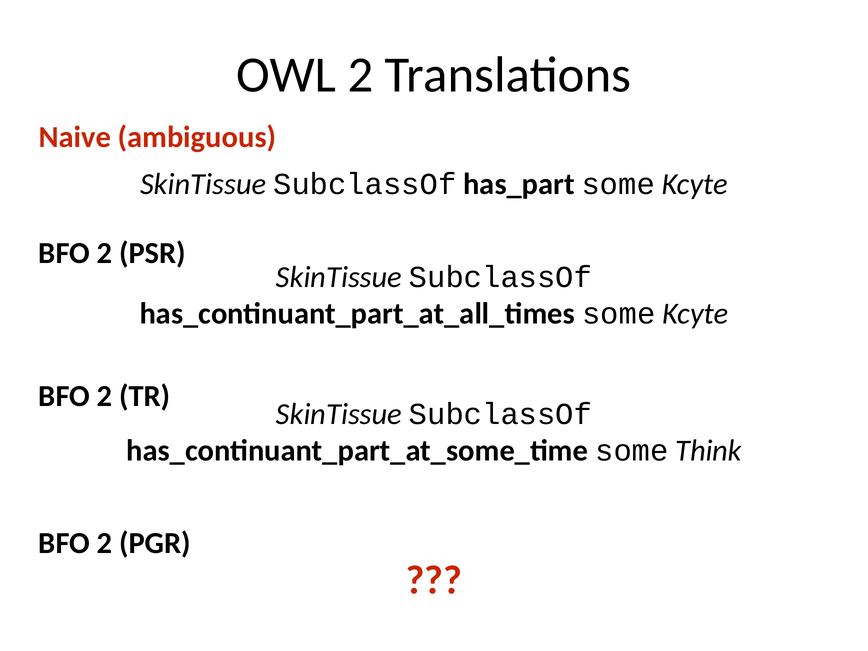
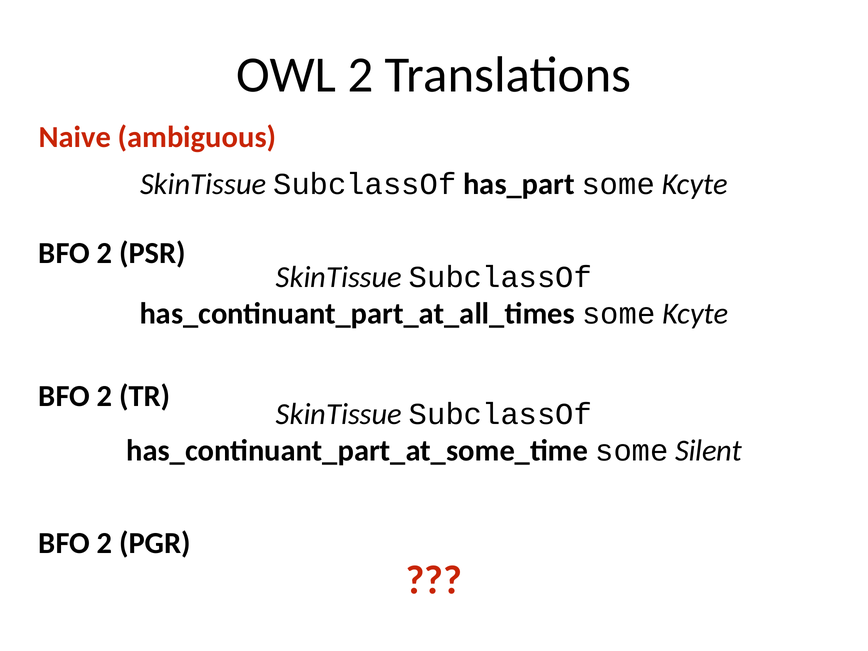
Think: Think -> Silent (709, 451)
